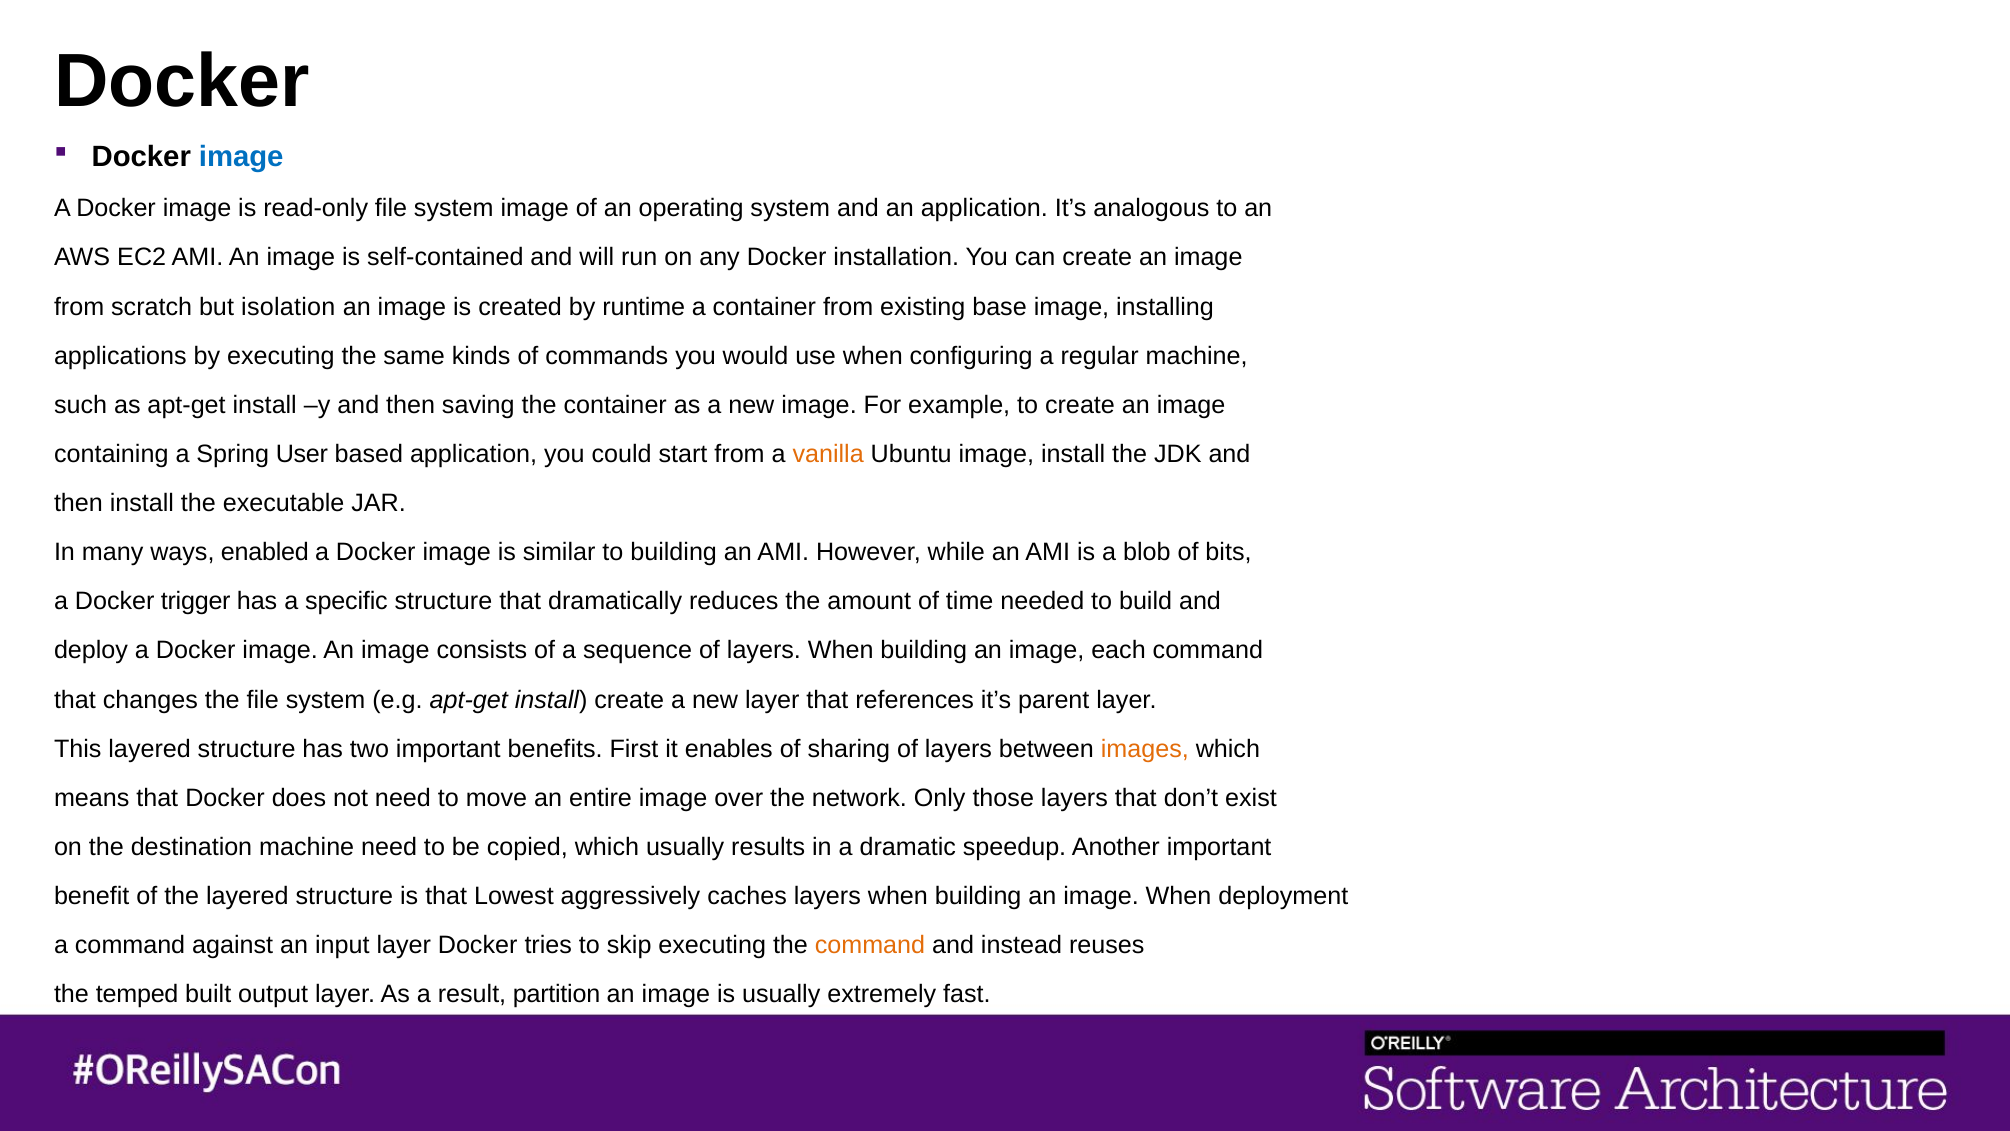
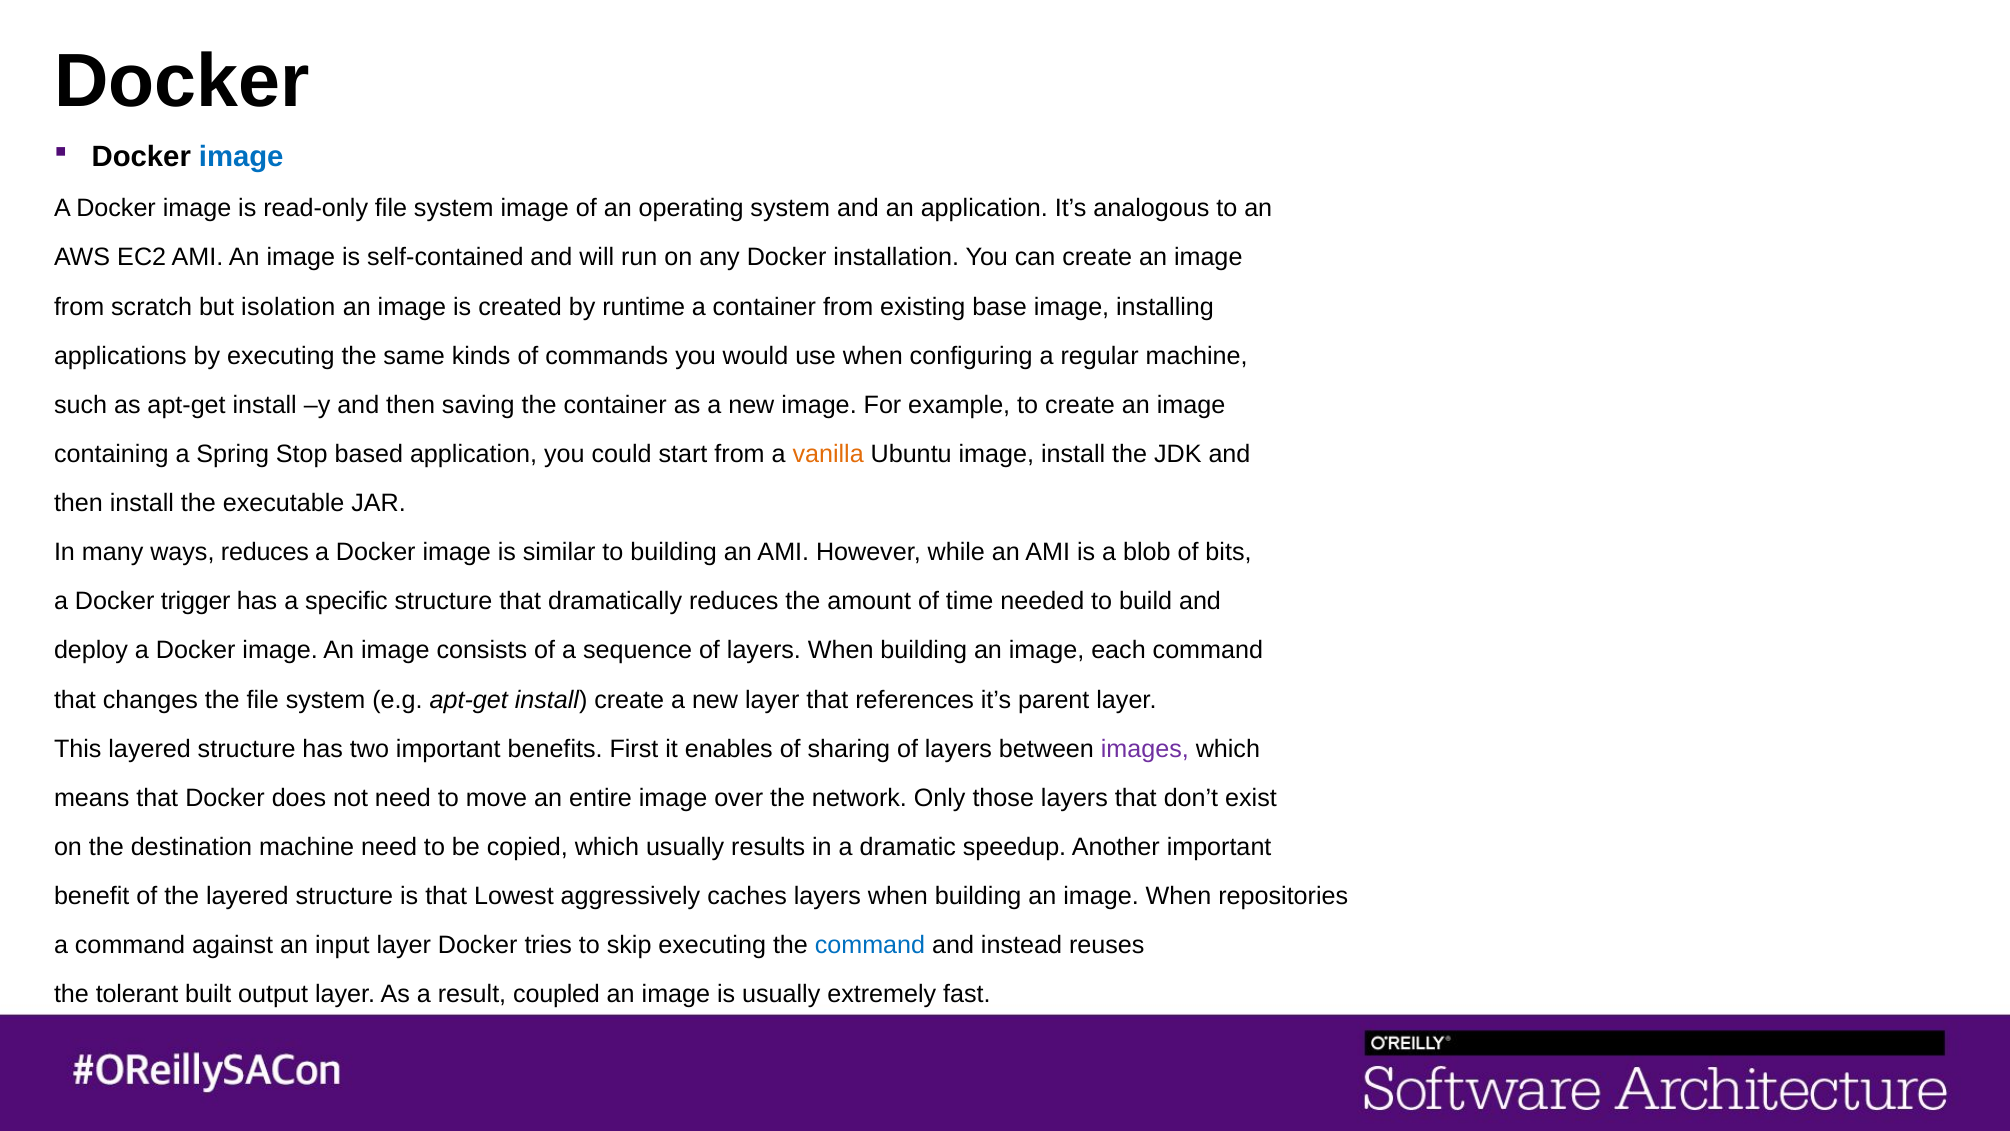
User: User -> Stop (302, 454)
ways enabled: enabled -> reduces (265, 552)
images colour: orange -> purple (1145, 749)
deployment: deployment -> repositories (1283, 896)
command colour: orange -> blue (870, 945)
temped: temped -> tolerant (137, 994)
partition: partition -> coupled (557, 994)
